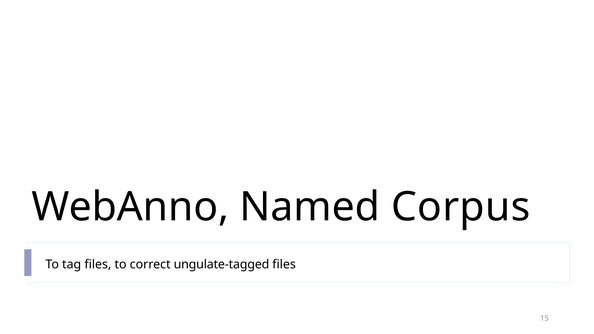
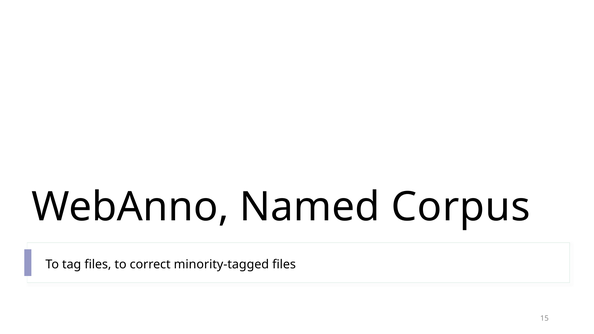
ungulate-tagged: ungulate-tagged -> minority-tagged (221, 264)
